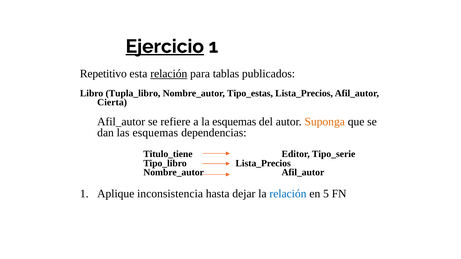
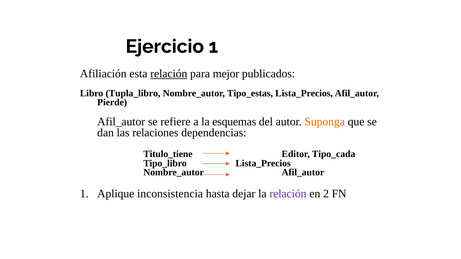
Ejercicio underline: present -> none (165, 47)
Repetitivo: Repetitivo -> Afiliación (103, 74)
tablas: tablas -> mejor (226, 74)
Cierta: Cierta -> Pierde (112, 103)
las esquemas: esquemas -> relaciones (155, 133)
Tipo_serie: Tipo_serie -> Tipo_cada (334, 154)
relación colour: blue -> purple (288, 194)
5: 5 -> 2 (326, 194)
